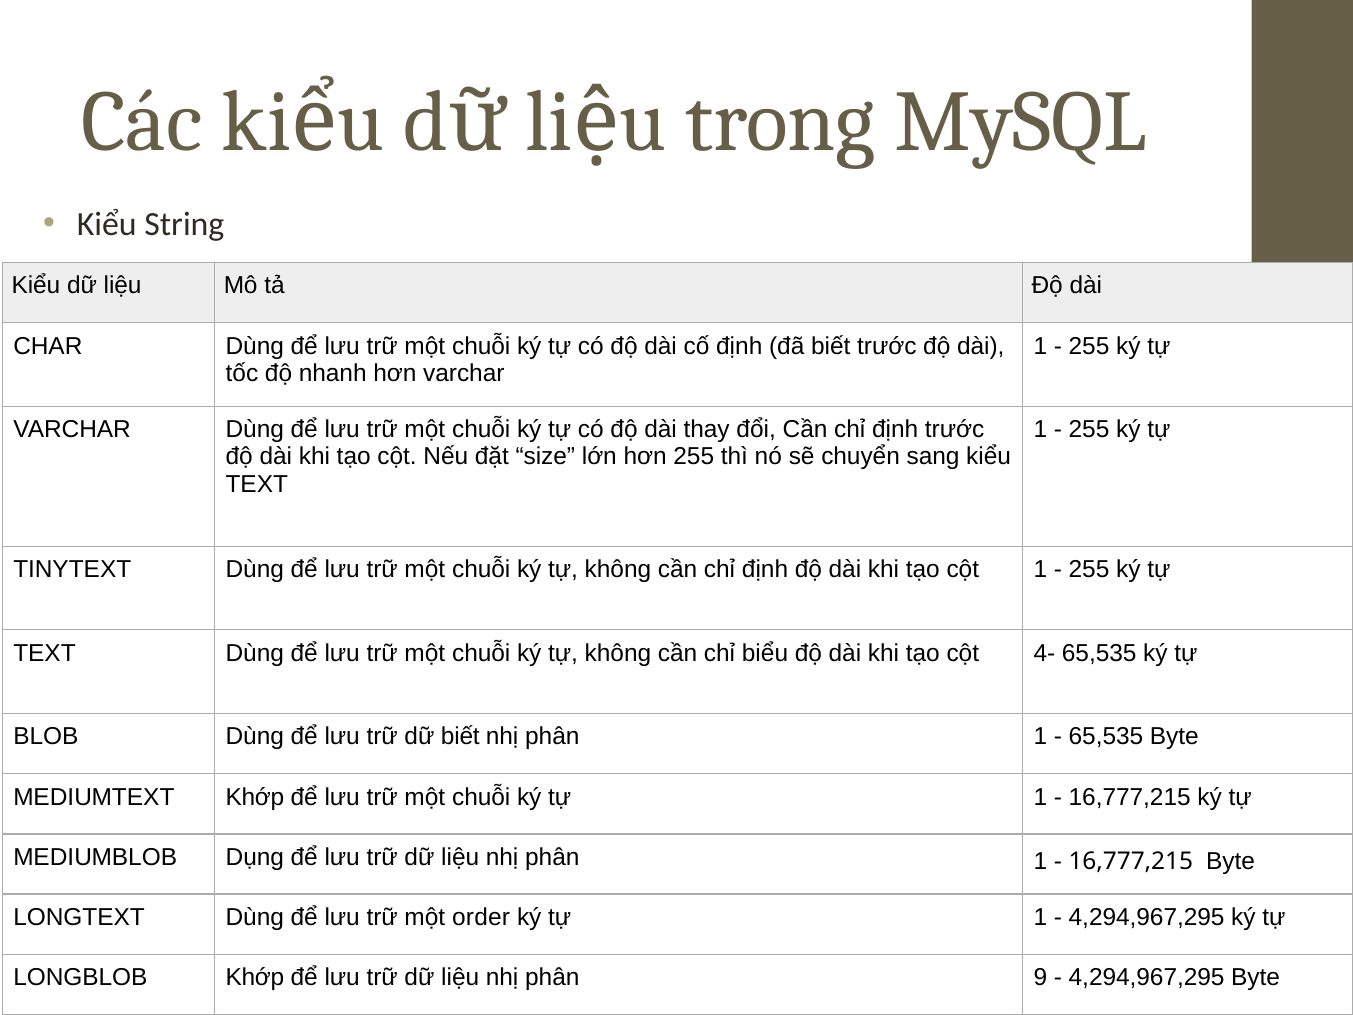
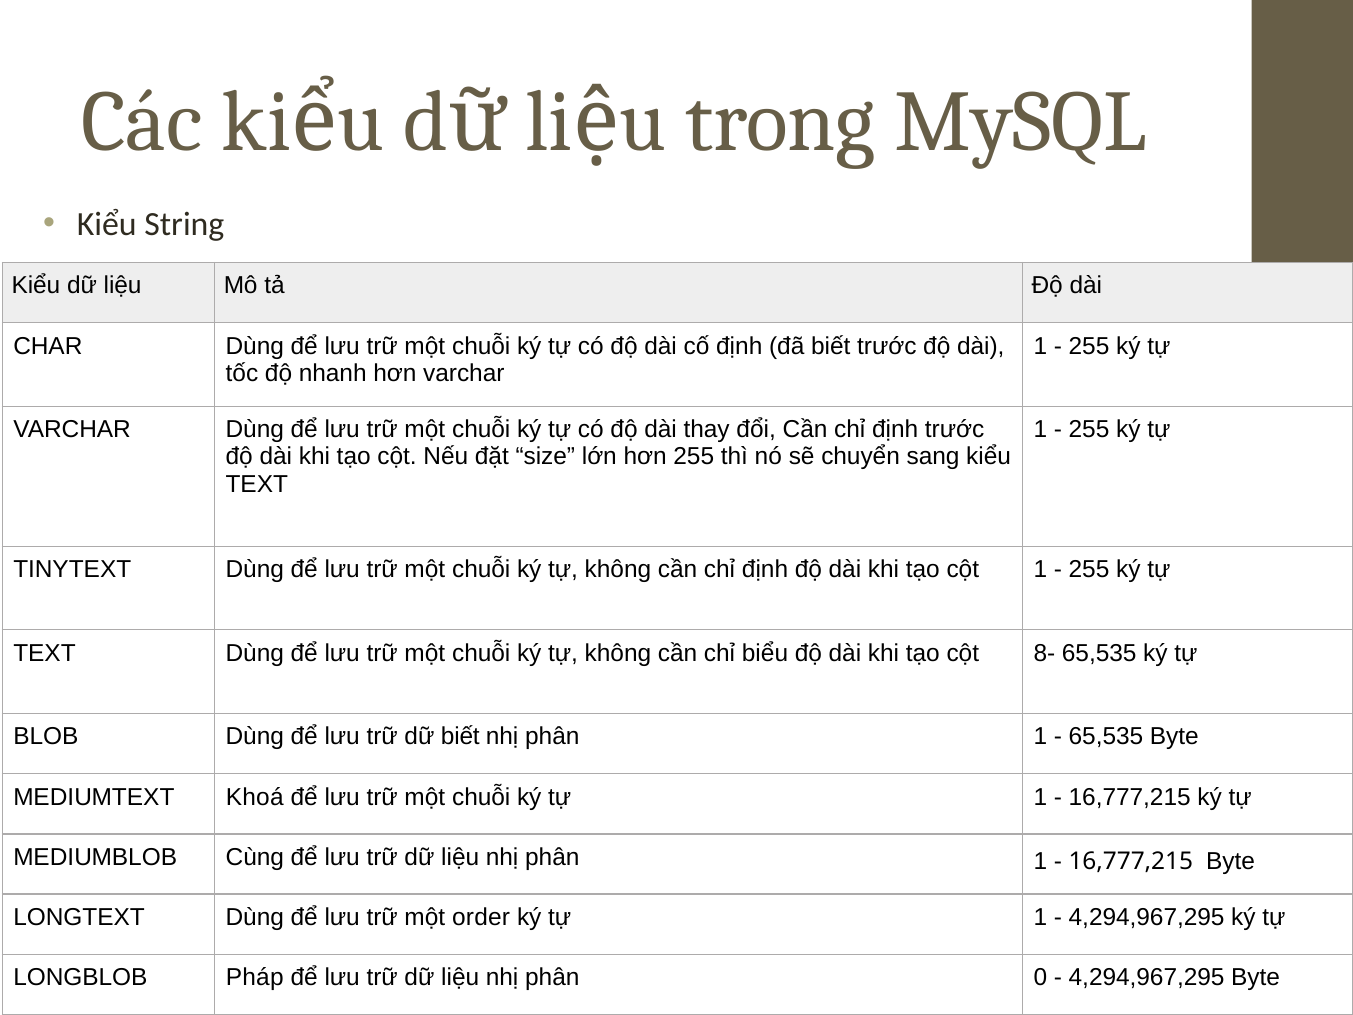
4-: 4- -> 8- (1044, 653)
MEDIUMTEXT Khớp: Khớp -> Khoá (255, 797)
Dụng: Dụng -> Cùng (255, 857)
LONGBLOB Khớp: Khớp -> Pháp (255, 978)
9: 9 -> 0 (1040, 978)
